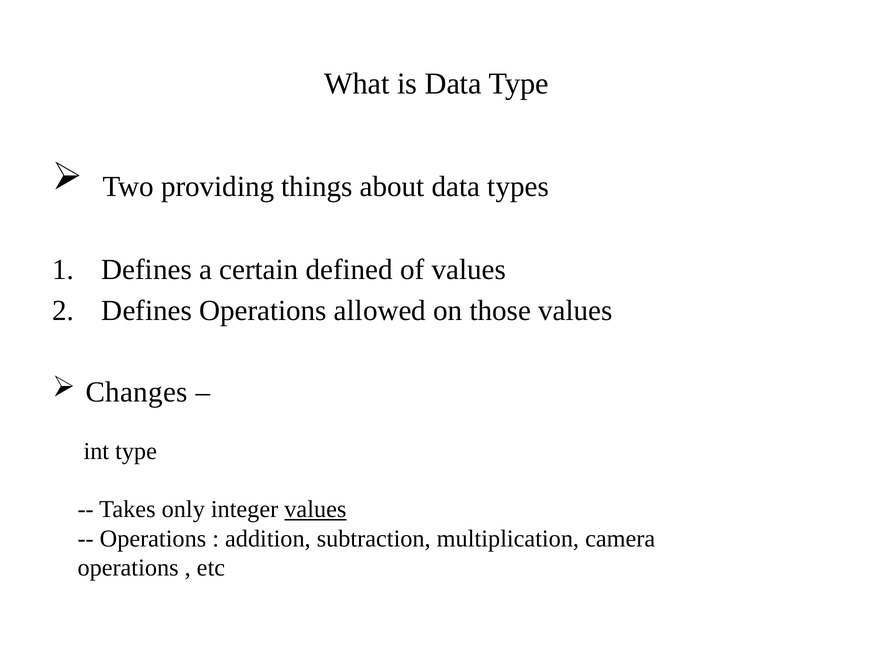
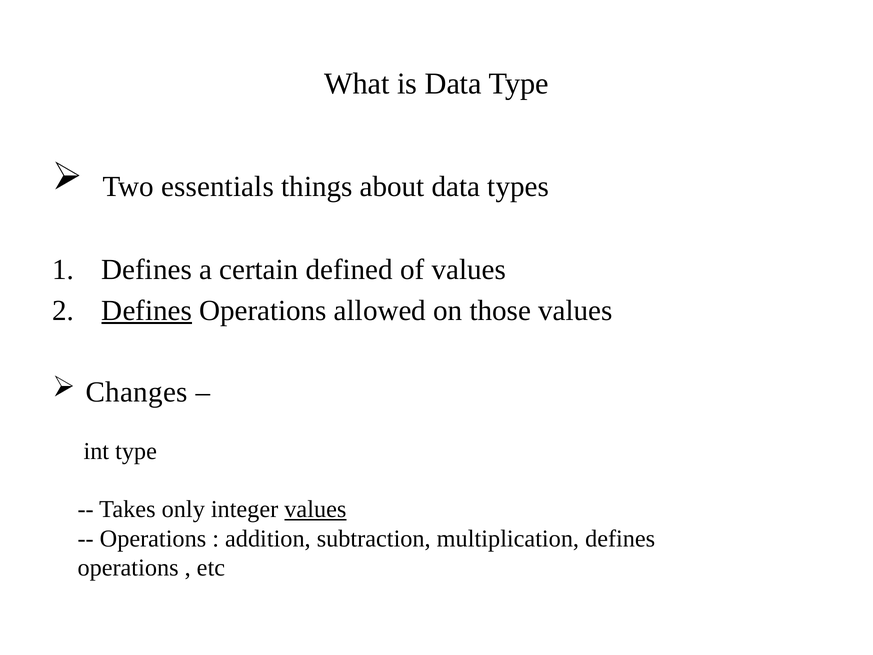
providing: providing -> essentials (218, 186)
Defines underline: none -> present (147, 310)
multiplication camera: camera -> defines (620, 538)
